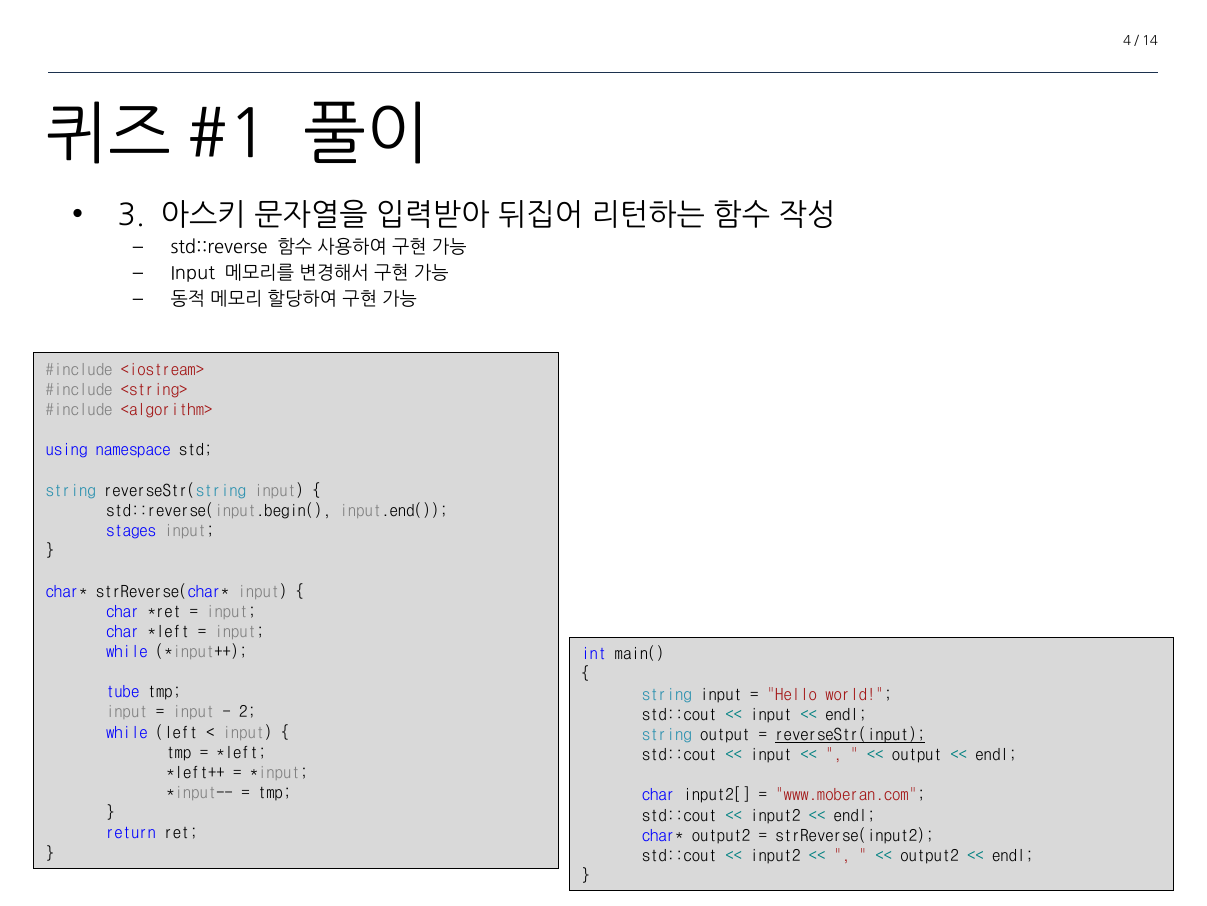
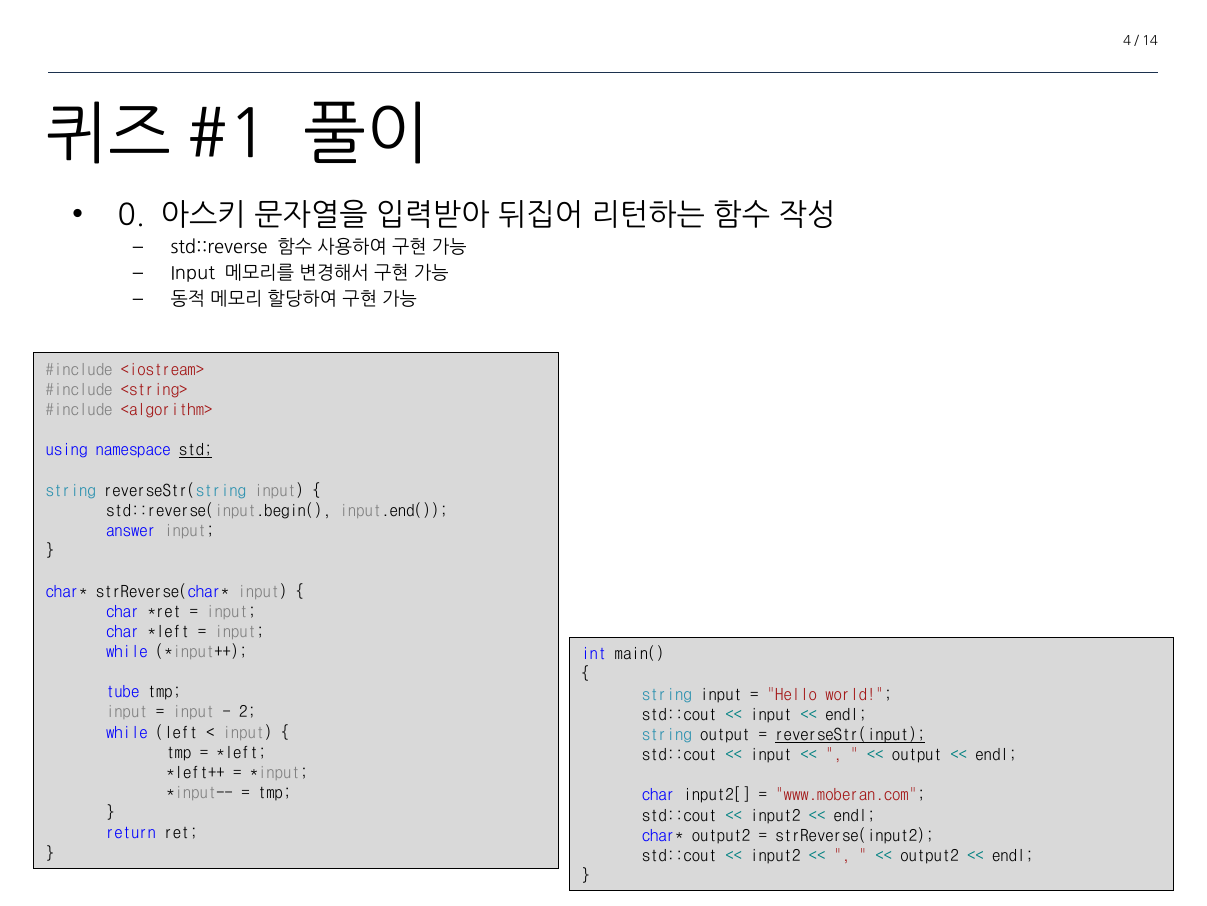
3: 3 -> 0 (131, 215)
std underline: none -> present (196, 450)
stages: stages -> answer (131, 531)
